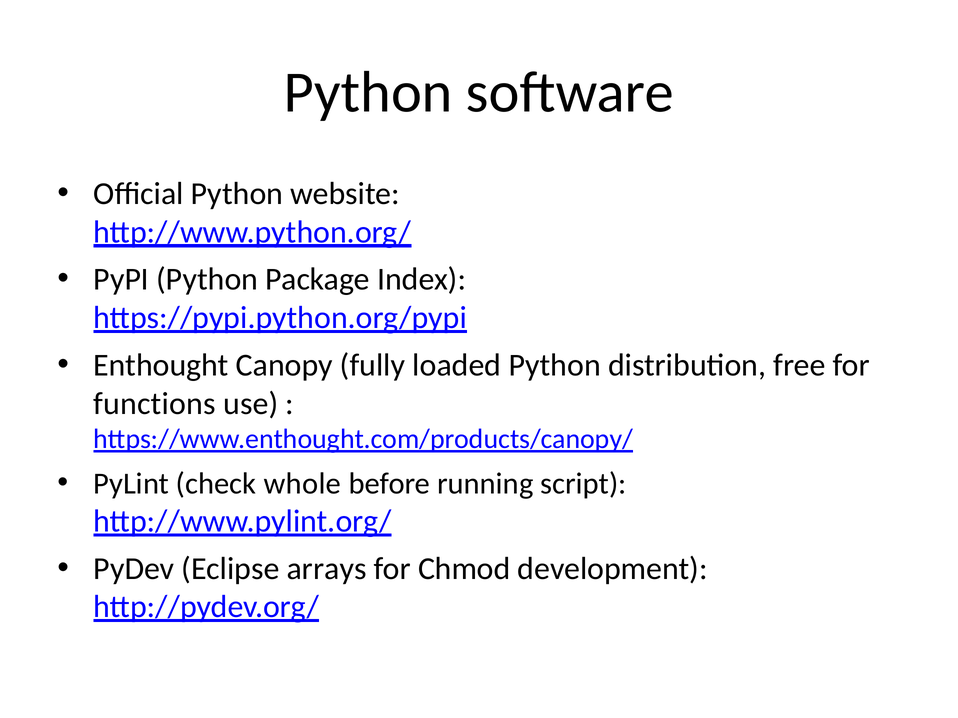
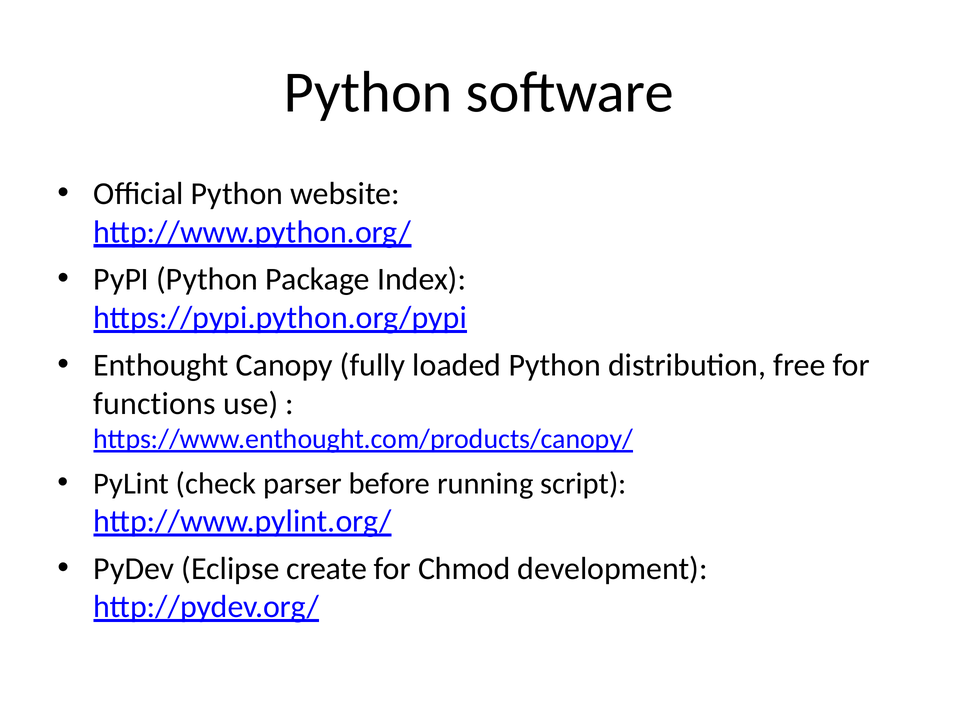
whole: whole -> parser (303, 484)
arrays: arrays -> create (327, 569)
